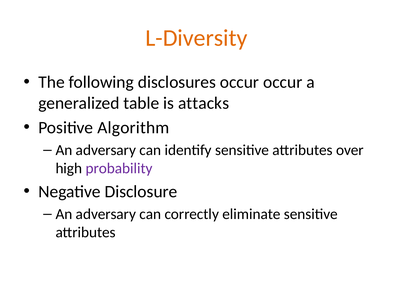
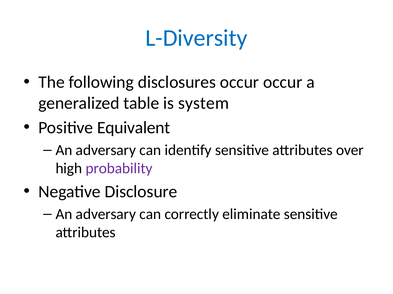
L-Diversity colour: orange -> blue (196, 38)
attacks: attacks -> system (204, 103)
Algorithm: Algorithm -> Equivalent (134, 128)
